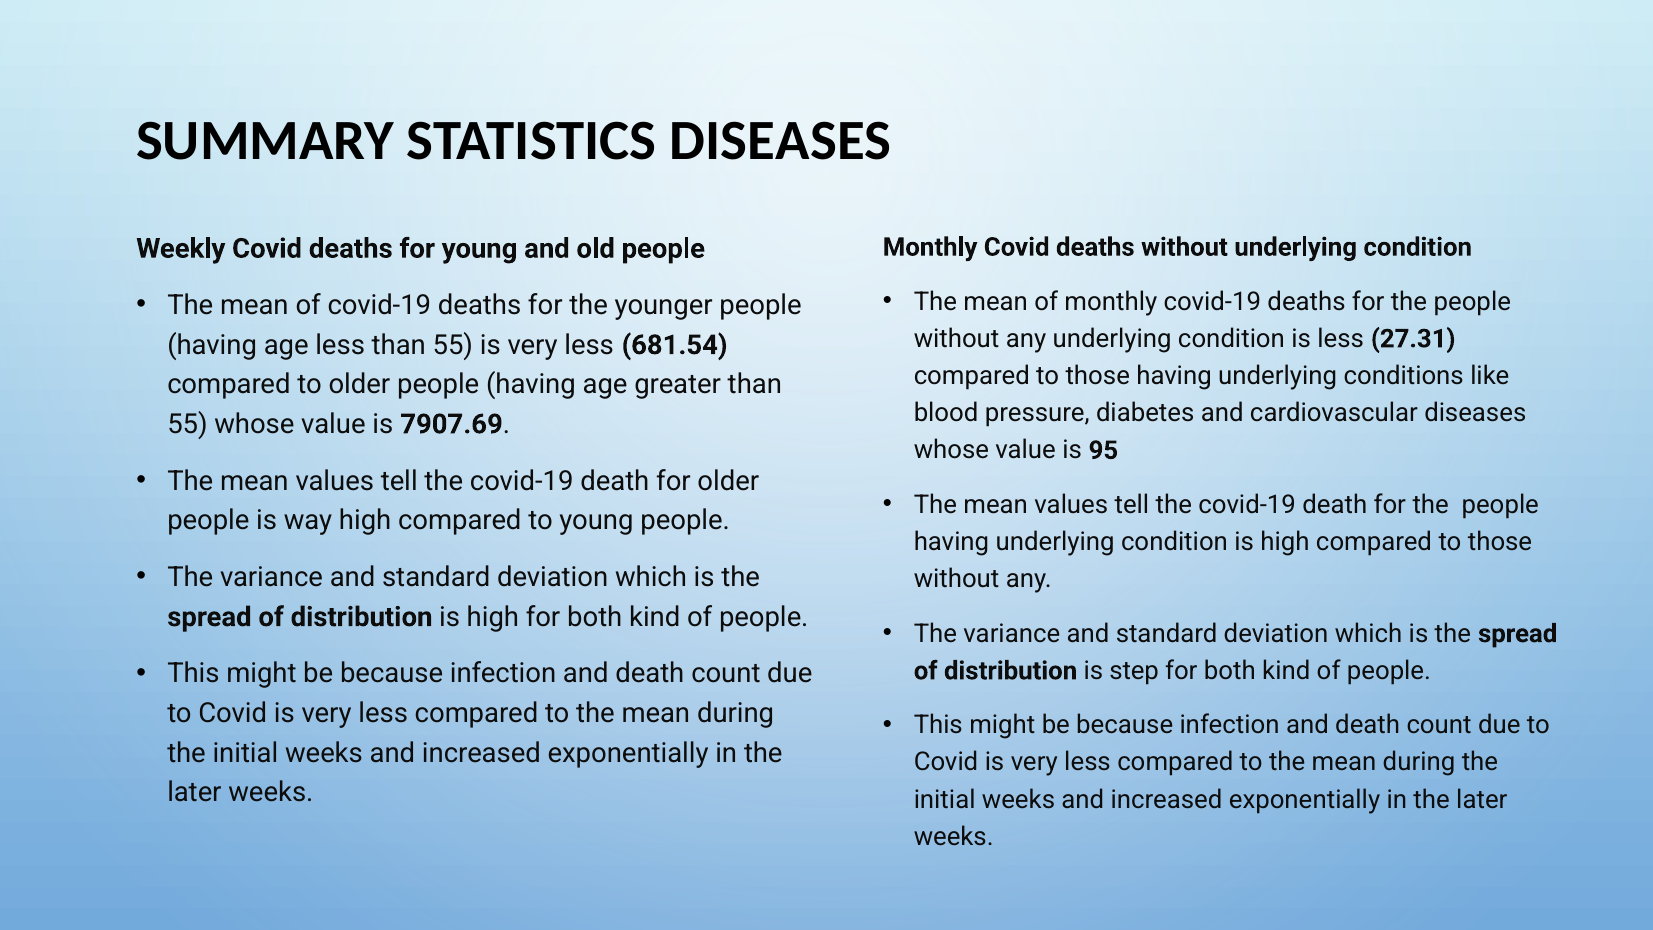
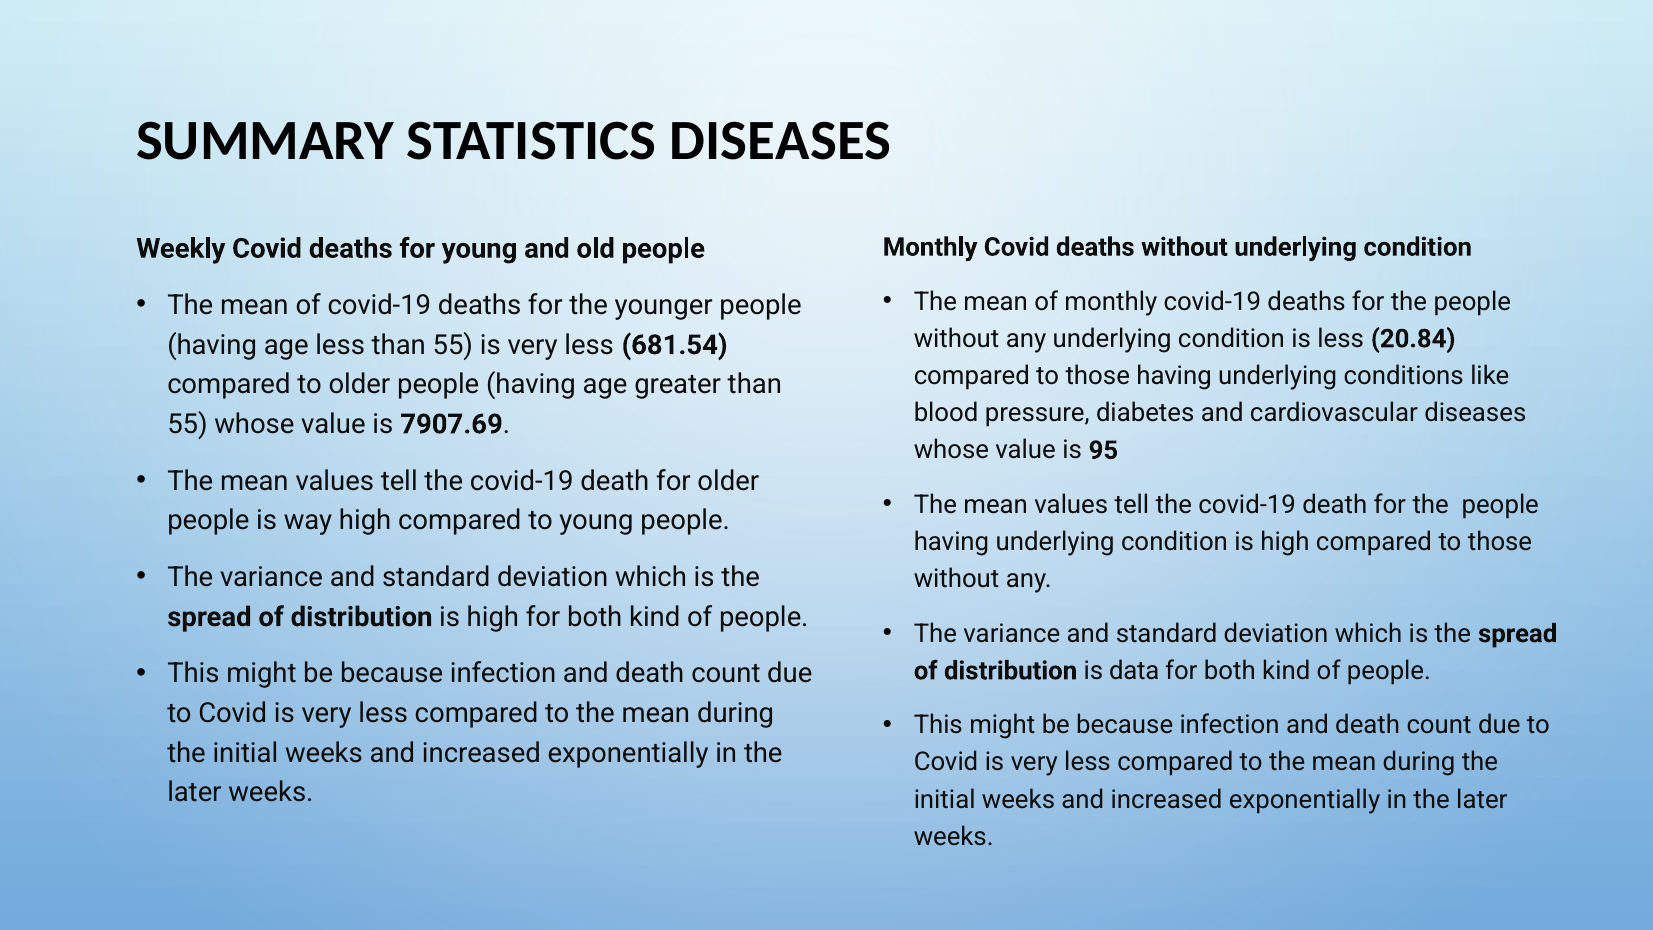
27.31: 27.31 -> 20.84 (1413, 339)
step: step -> data (1134, 671)
